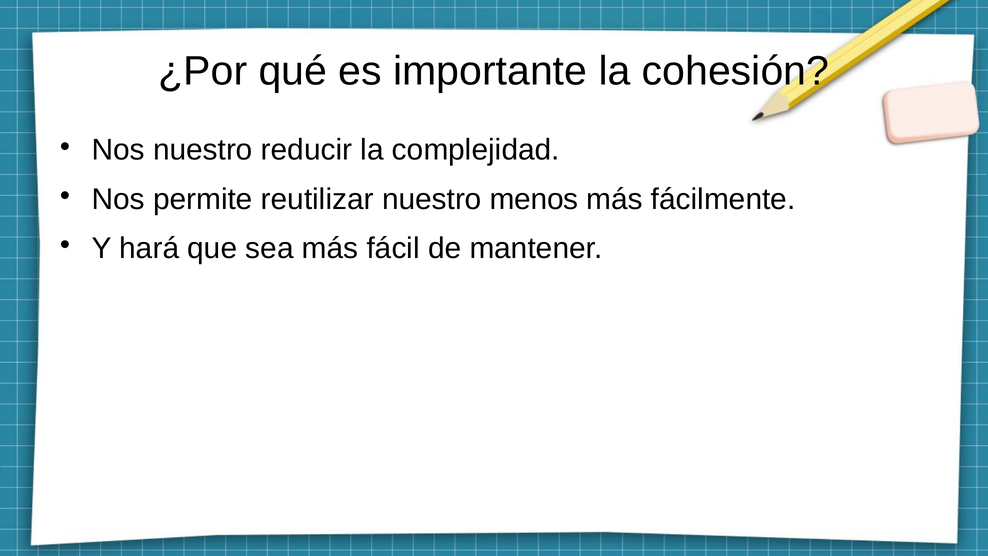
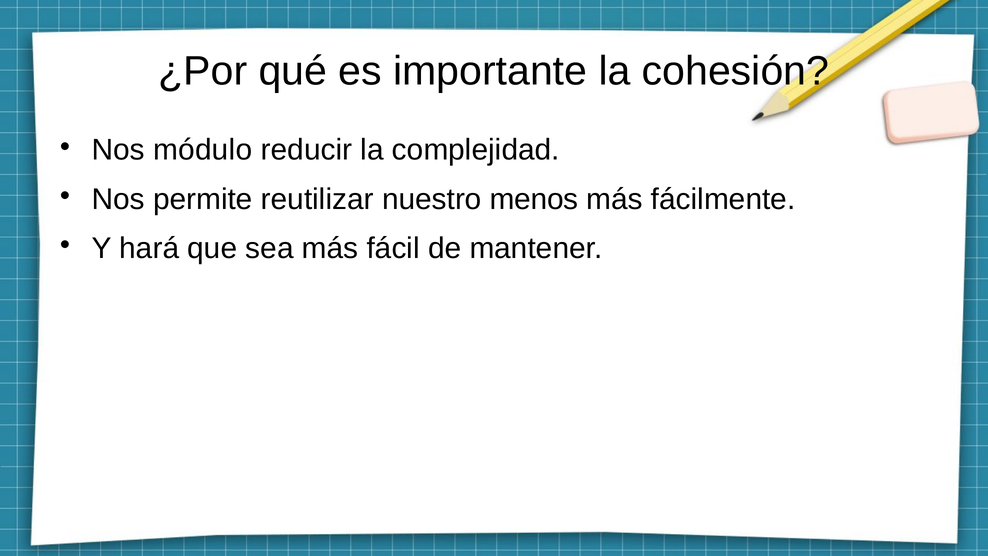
Nos nuestro: nuestro -> módulo (203, 150)
